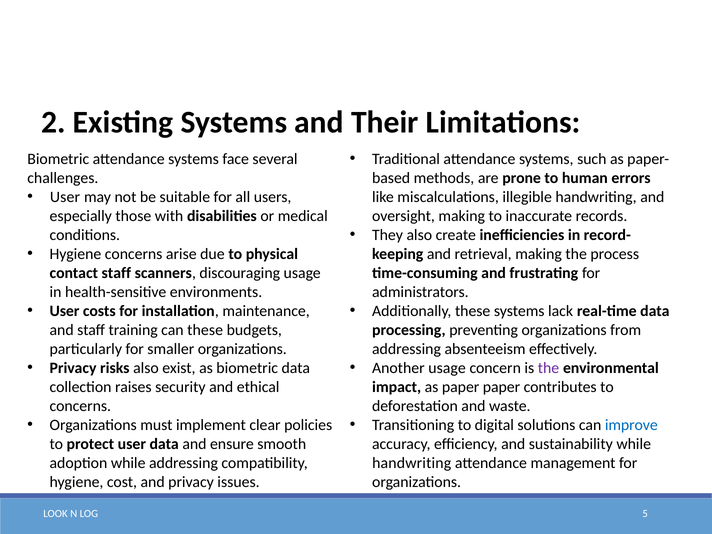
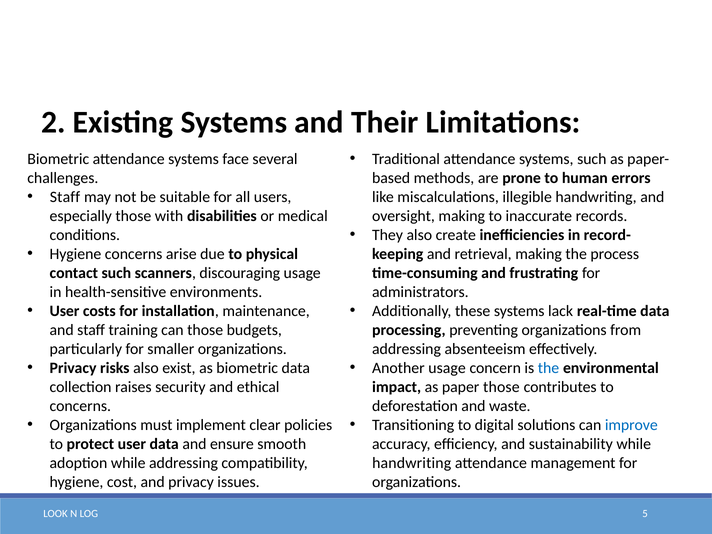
User: User -> Staff (65, 197)
contact staff: staff -> such (116, 273)
can these: these -> those (205, 330)
the colour: purple -> blue (548, 368)
paper paper: paper -> those (501, 387)
